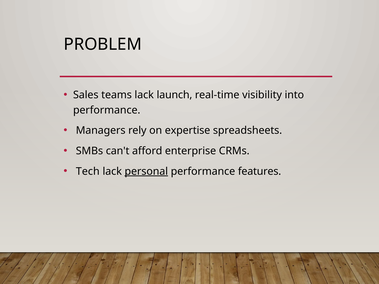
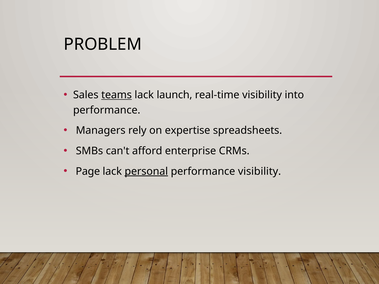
teams underline: none -> present (117, 95)
Tech: Tech -> Page (88, 171)
performance features: features -> visibility (259, 171)
